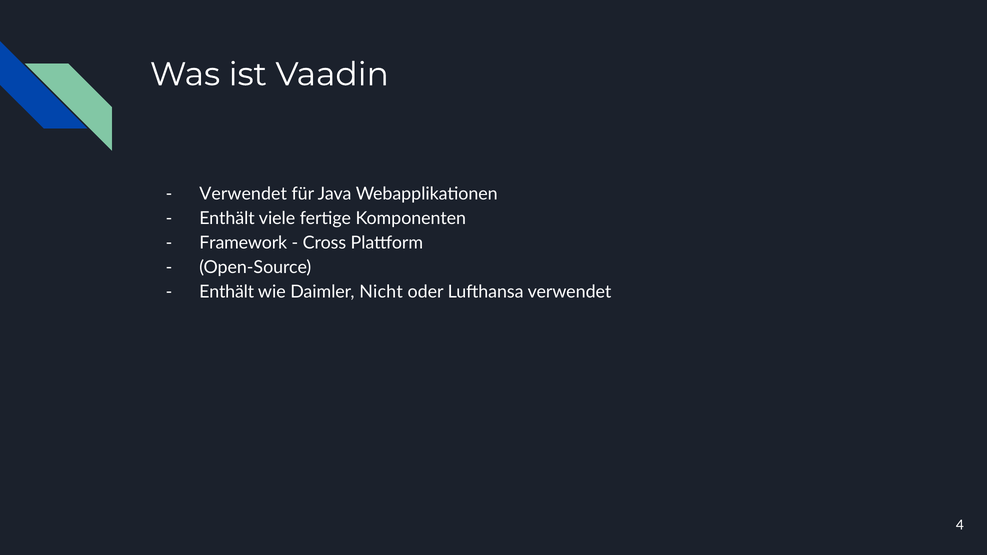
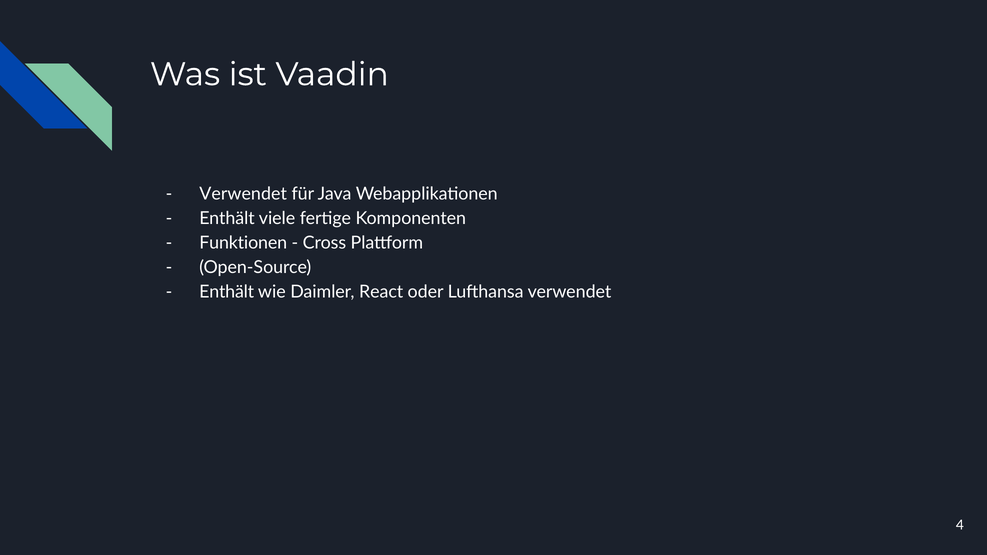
Framework: Framework -> Funktionen (243, 243)
Nicht: Nicht -> React (381, 292)
